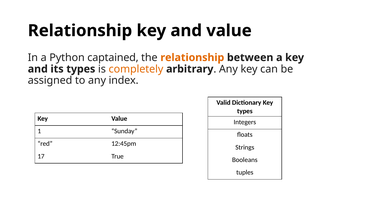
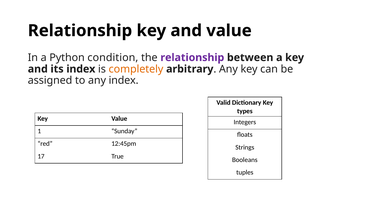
captained: captained -> condition (113, 58)
relationship colour: orange -> purple (192, 58)
its types: types -> index (81, 69)
